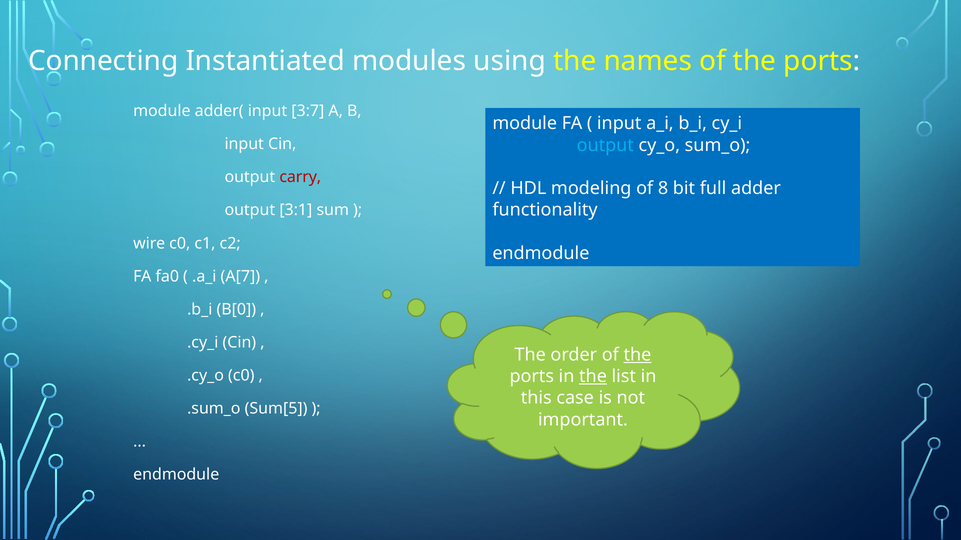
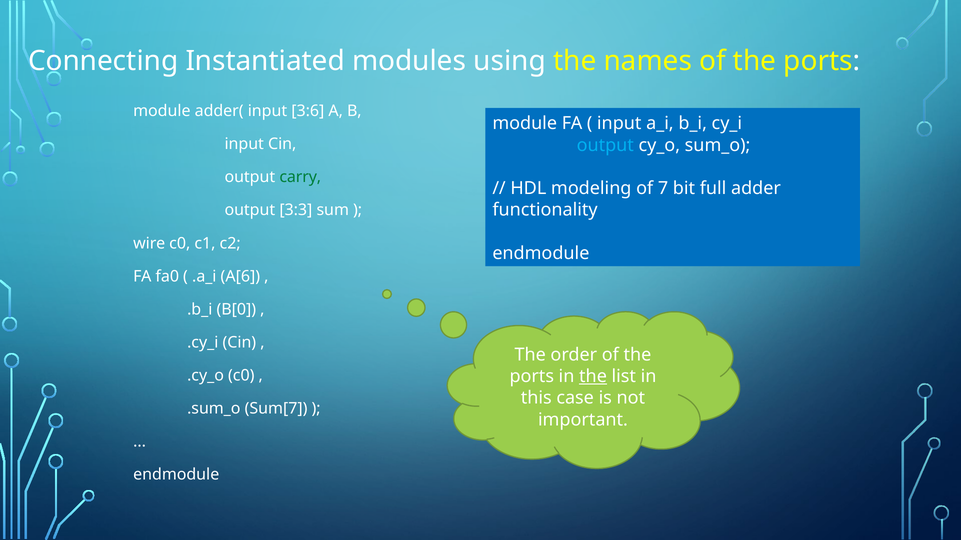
3:7: 3:7 -> 3:6 (308, 111)
carry colour: red -> green (300, 177)
8: 8 -> 7 (663, 189)
3:1: 3:1 -> 3:3 (296, 210)
A[7: A[7 -> A[6 (240, 277)
the underline: present -> none (637, 355)
Sum[5: Sum[5 -> Sum[7 (276, 409)
